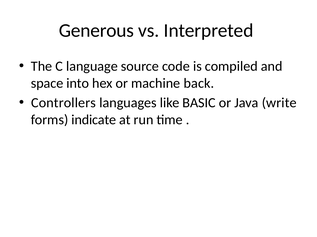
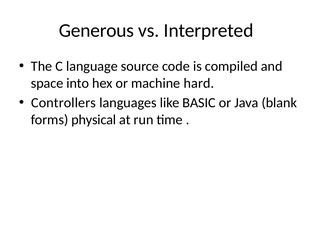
back: back -> hard (199, 83)
write: write -> blank (279, 103)
indicate: indicate -> physical (94, 120)
